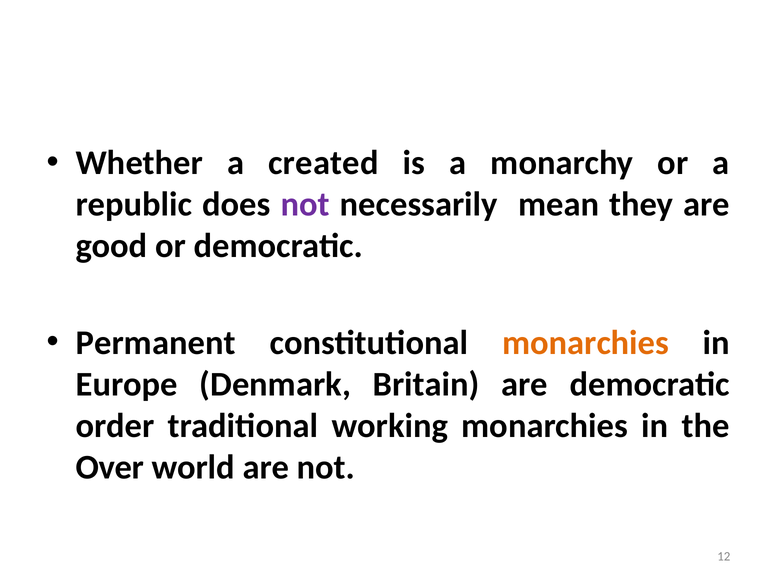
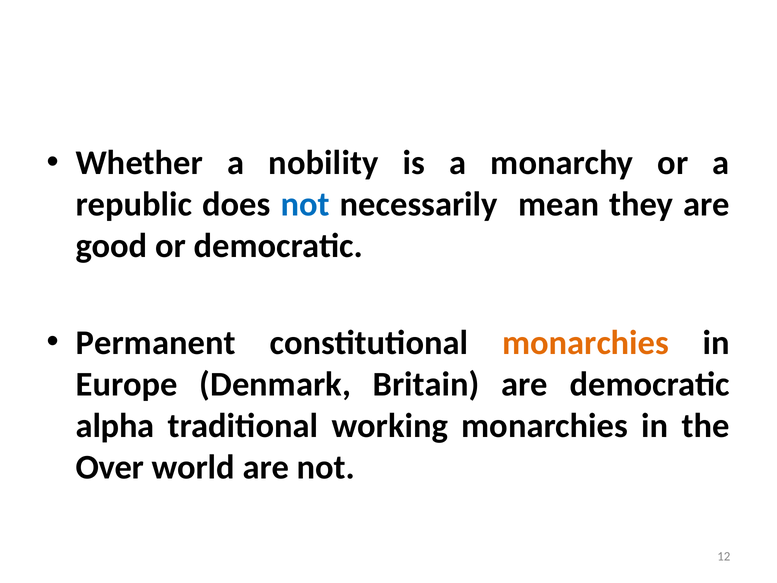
created: created -> nobility (323, 163)
not colour: purple -> blue (305, 204)
order: order -> alpha (115, 426)
